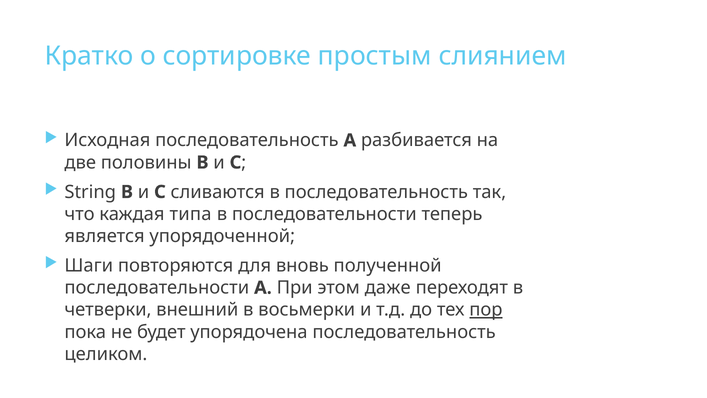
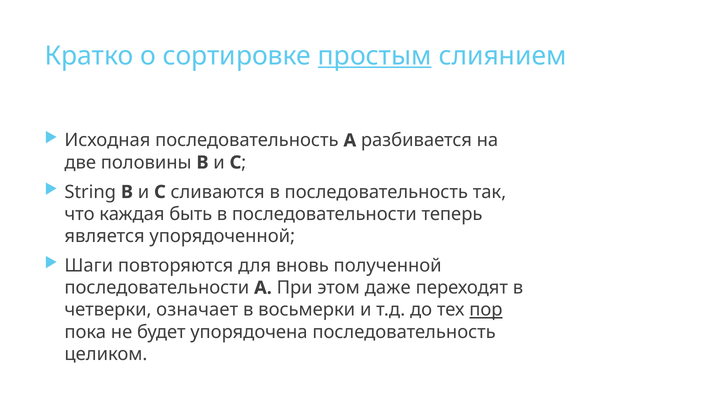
простым underline: none -> present (375, 56)
типа: типа -> быть (191, 214)
внешний: внешний -> означает (197, 310)
